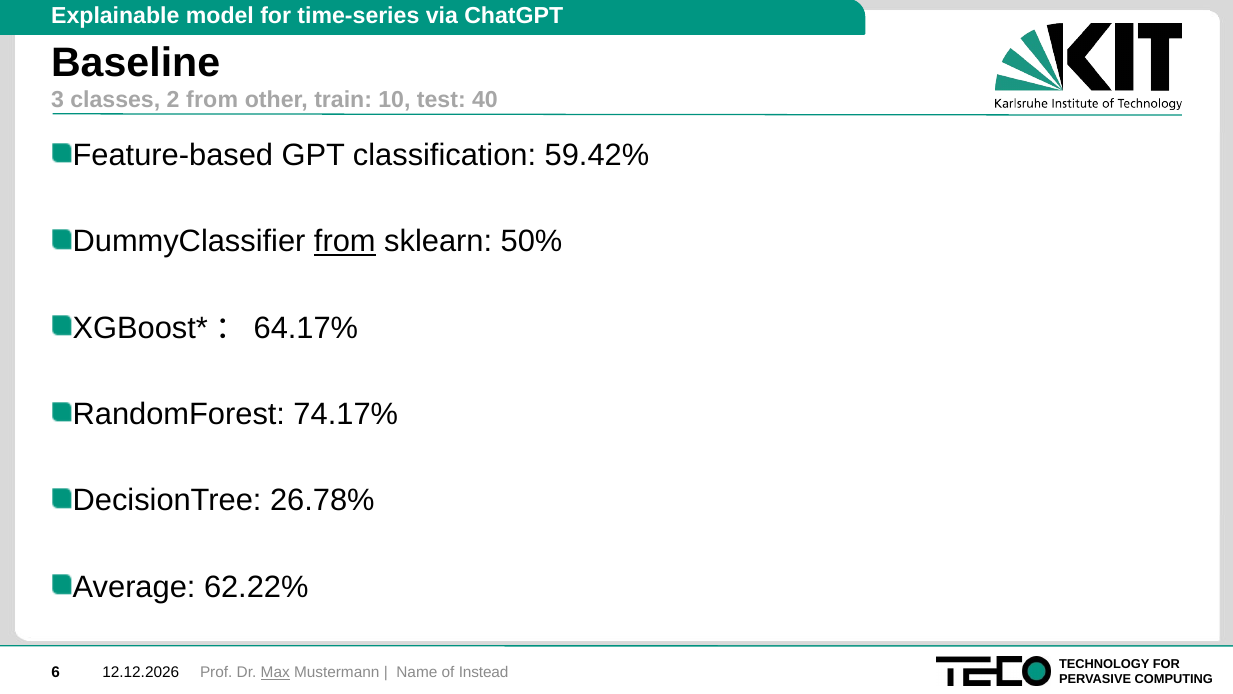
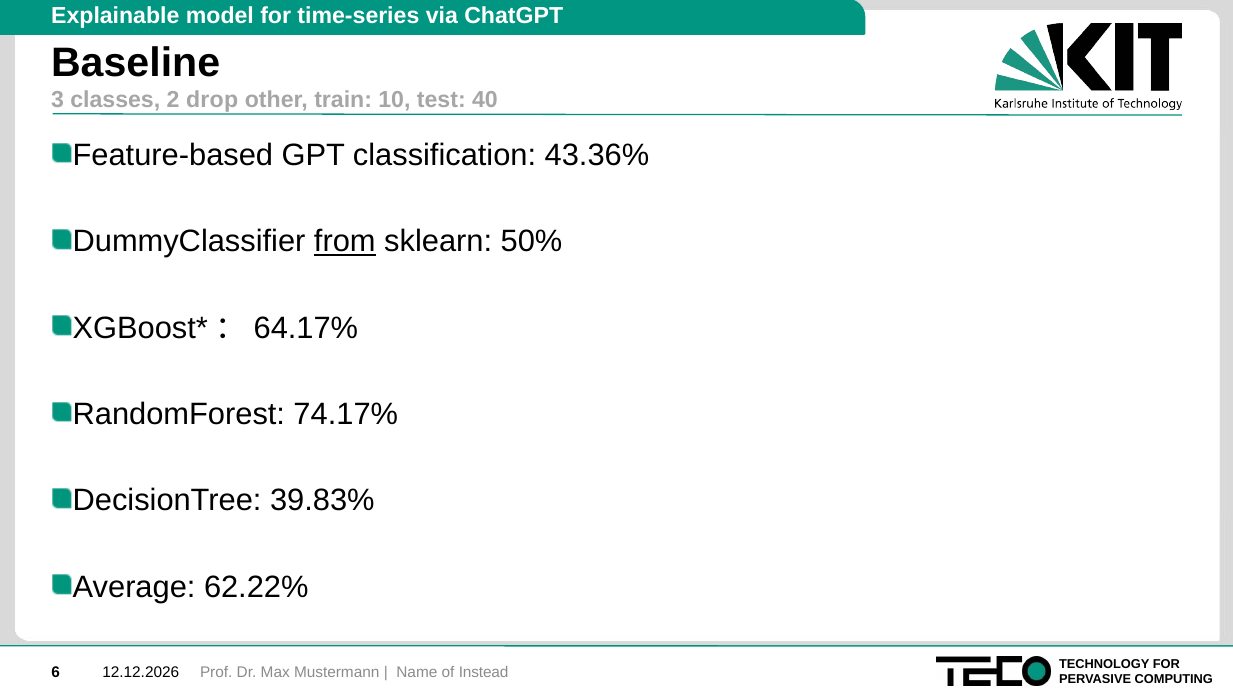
2 from: from -> drop (212, 100)
59.42%: 59.42% -> 43.36% (597, 155)
26.78%: 26.78% -> 39.83% (322, 500)
Max underline: present -> none (275, 672)
